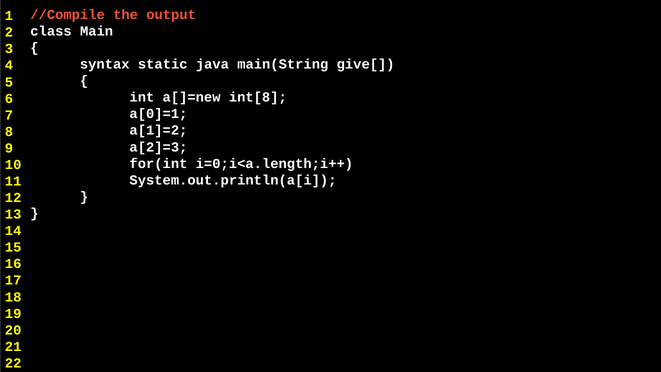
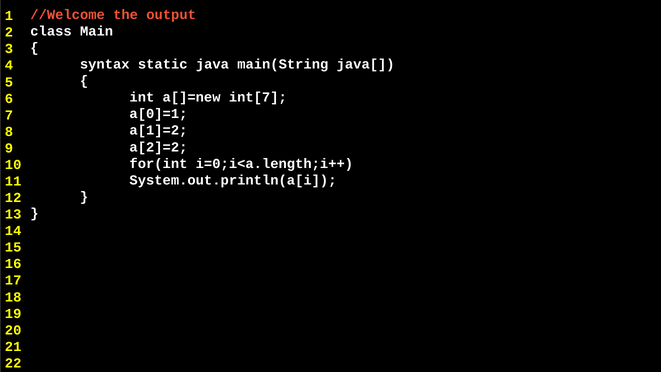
//Compile: //Compile -> //Welcome (68, 15)
give[: give[ -> java[ (366, 64)
int[8: int[8 -> int[7 (258, 97)
a[2]=3: a[2]=3 -> a[2]=2 (158, 147)
